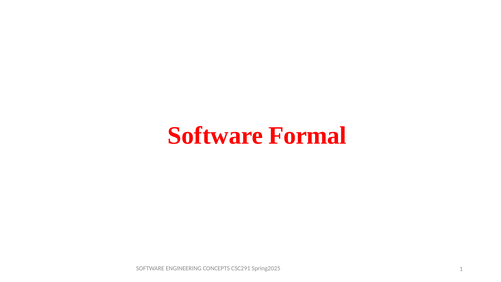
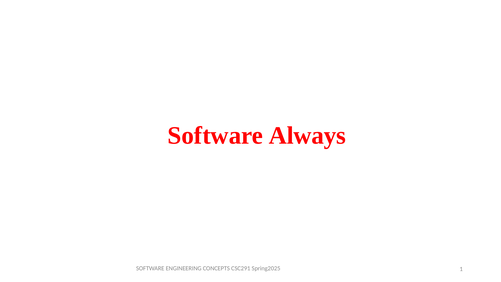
Formal: Formal -> Always (307, 136)
